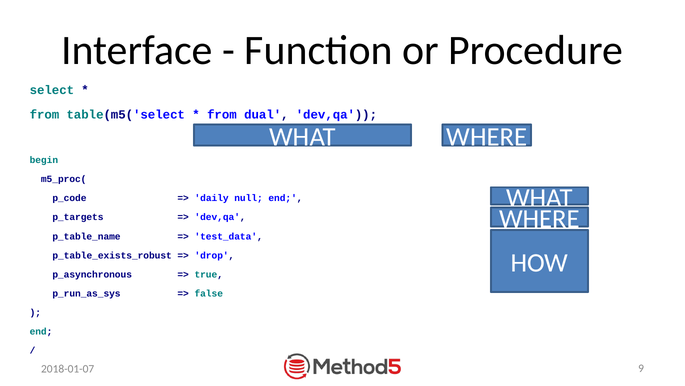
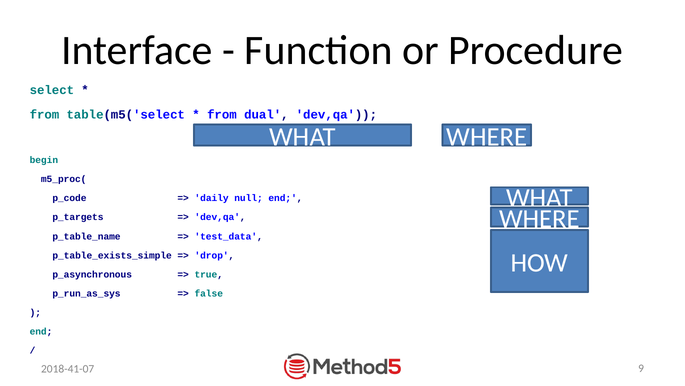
p_table_exists_robust: p_table_exists_robust -> p_table_exists_simple (112, 255)
2018-01-07: 2018-01-07 -> 2018-41-07 (68, 368)
